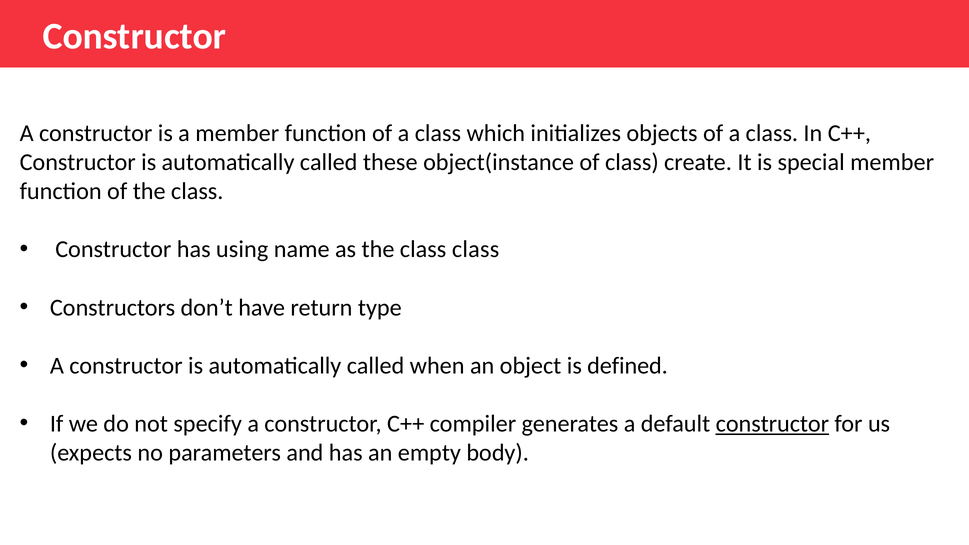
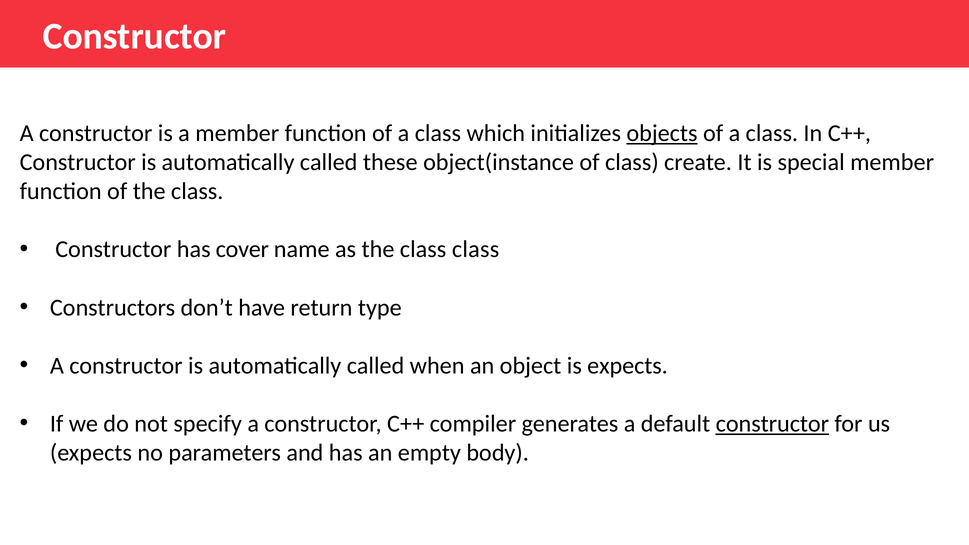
objects underline: none -> present (662, 133)
using: using -> cover (242, 249)
is defined: defined -> expects (628, 366)
